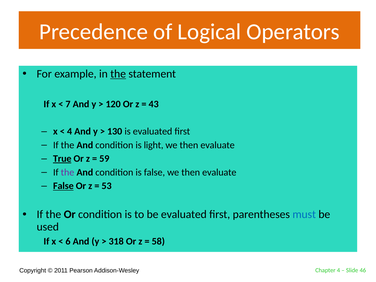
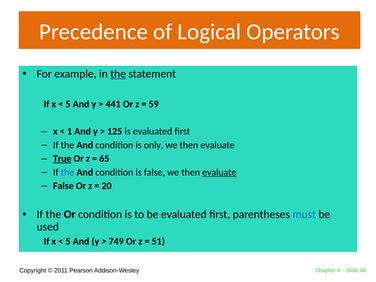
7: 7 -> 5 (68, 104)
120: 120 -> 441 (113, 104)
43: 43 -> 59 (154, 104)
4: 4 -> 1 (70, 131)
130: 130 -> 125 (115, 131)
light: light -> only (154, 145)
59: 59 -> 65 (104, 159)
the colour: purple -> blue (68, 172)
evaluate underline: none -> present (219, 172)
False underline: present -> none (63, 186)
53: 53 -> 20 (107, 186)
6: 6 -> 5 (68, 241)
318: 318 -> 749 (116, 241)
58: 58 -> 51 (158, 241)
